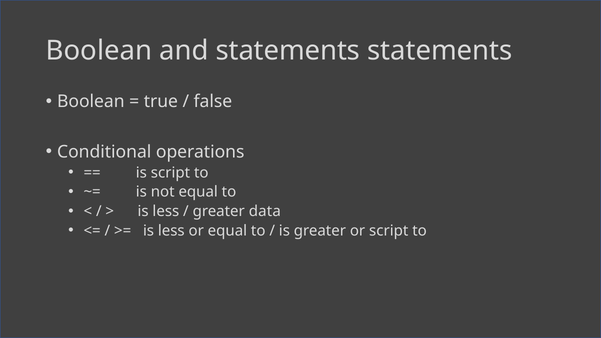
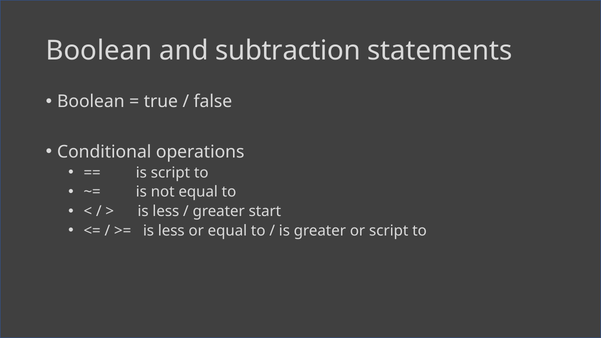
and statements: statements -> subtraction (288, 50)
data: data -> start (265, 211)
